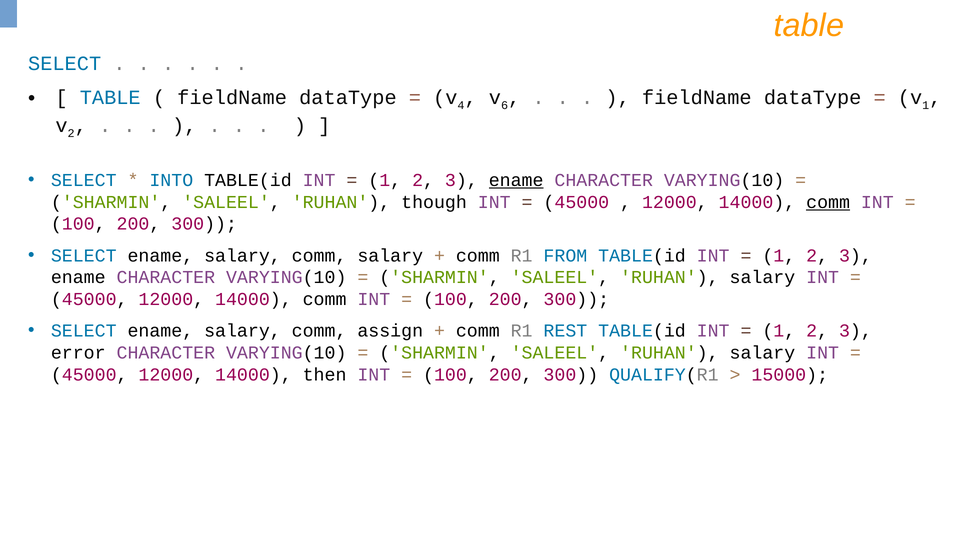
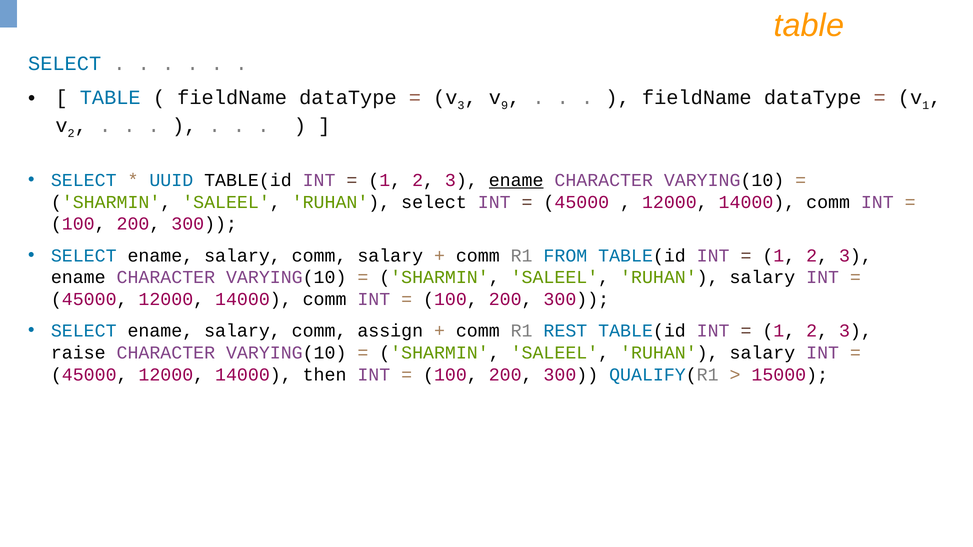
4: 4 -> 3 (461, 106)
6: 6 -> 9 (505, 106)
INTO: INTO -> UUID (171, 180)
RUHAN though: though -> select (434, 202)
comm underline: present -> none (828, 202)
error: error -> raise (78, 353)
